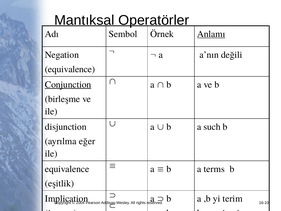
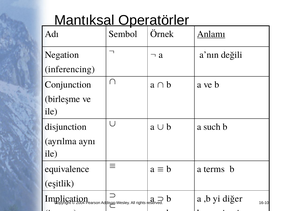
equivalence: equivalence -> inferencing (70, 69)
Conjunction underline: present -> none (68, 84)
eğer: eğer -> aynı (87, 141)
terim: terim -> diğer (233, 198)
